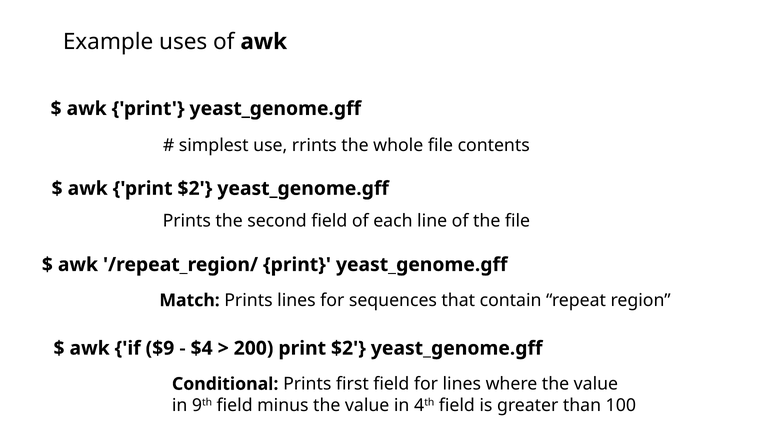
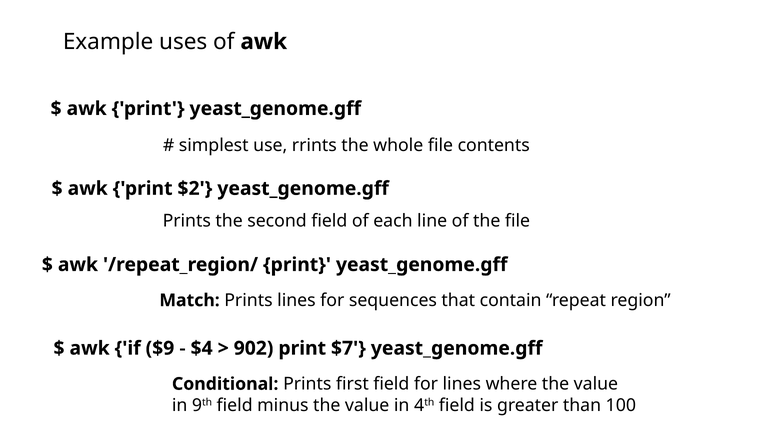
200: 200 -> 902 (254, 348)
$2: $2 -> $7 (348, 348)
